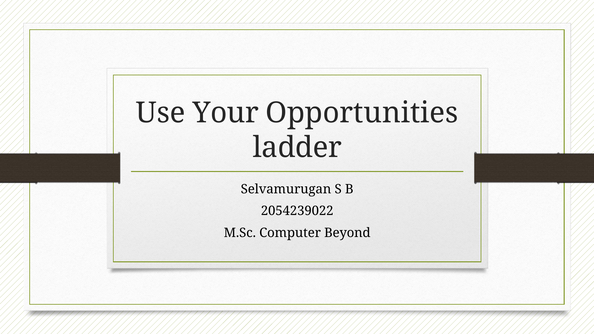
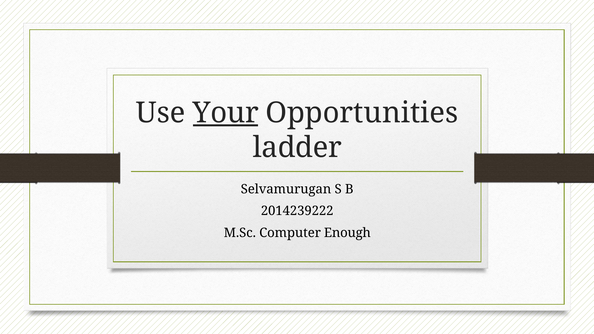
Your underline: none -> present (226, 113)
2054239022: 2054239022 -> 2014239222 (297, 211)
Beyond: Beyond -> Enough (347, 233)
